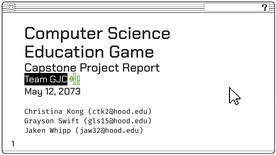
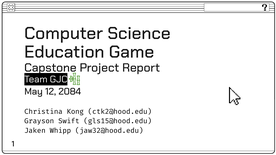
2073: 2073 -> 2084 (70, 92)
